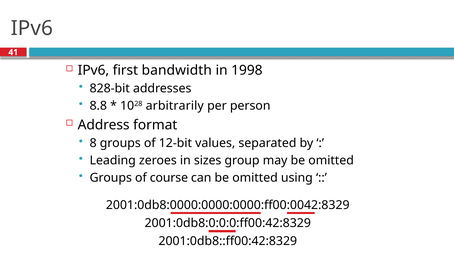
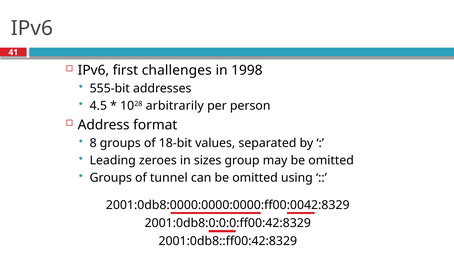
bandwidth: bandwidth -> challenges (177, 70)
828-bit: 828-bit -> 555-bit (110, 89)
8.8: 8.8 -> 4.5 (98, 106)
12-bit: 12-bit -> 18-bit (175, 143)
course: course -> tunnel (169, 178)
